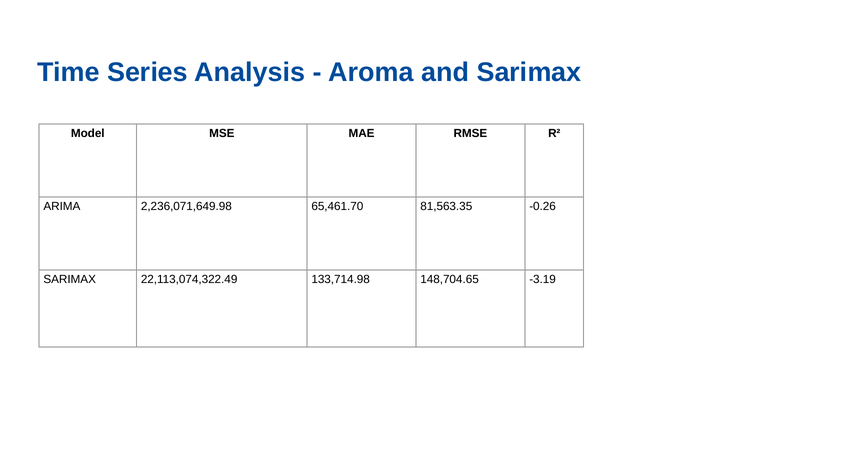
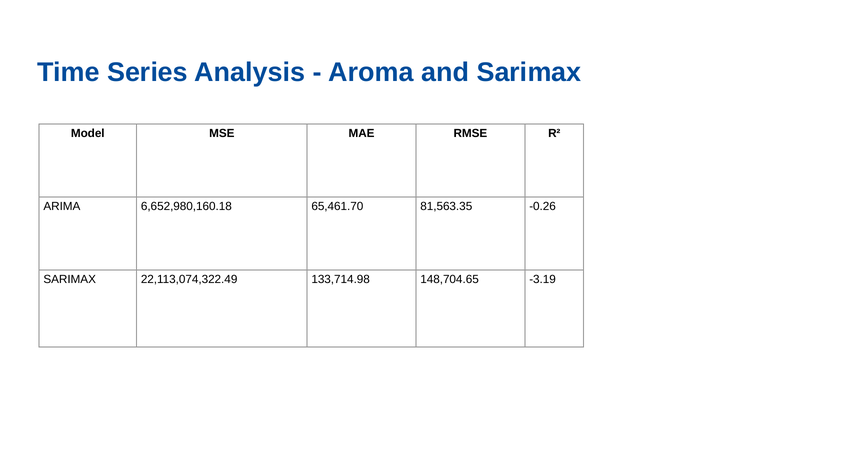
2,236,071,649.98: 2,236,071,649.98 -> 6,652,980,160.18 (186, 206)
